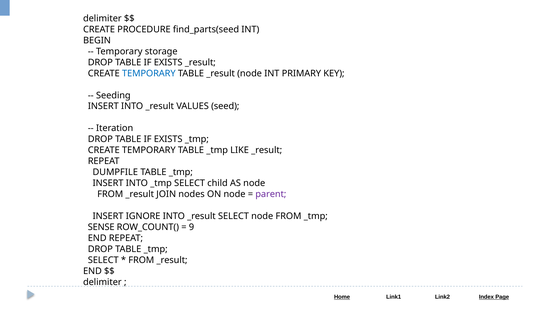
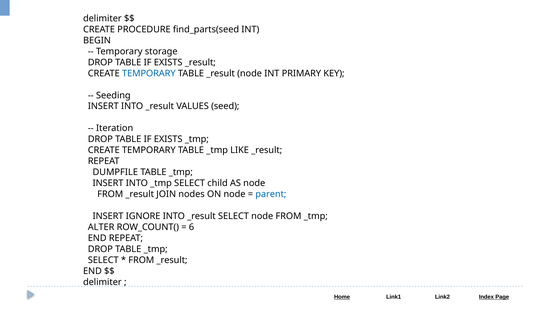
parent colour: purple -> blue (271, 194)
SENSE: SENSE -> ALTER (101, 227)
9: 9 -> 6 (192, 227)
